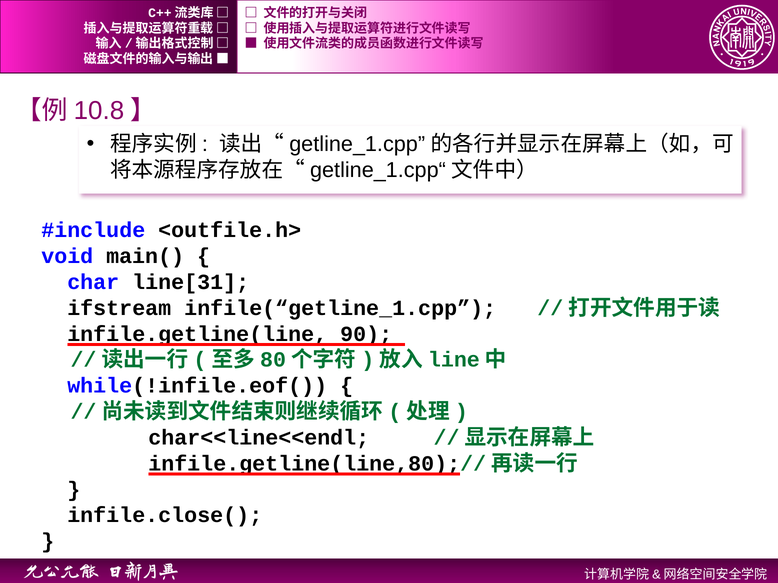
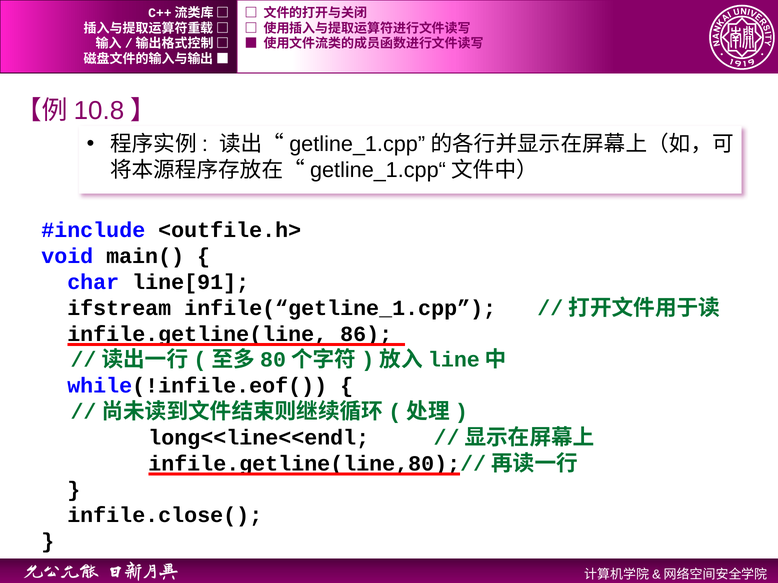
line[31: line[31 -> line[91 (191, 282)
90: 90 -> 86 (366, 334)
char<<line<<endl: char<<line<<endl -> long<<line<<endl (259, 438)
